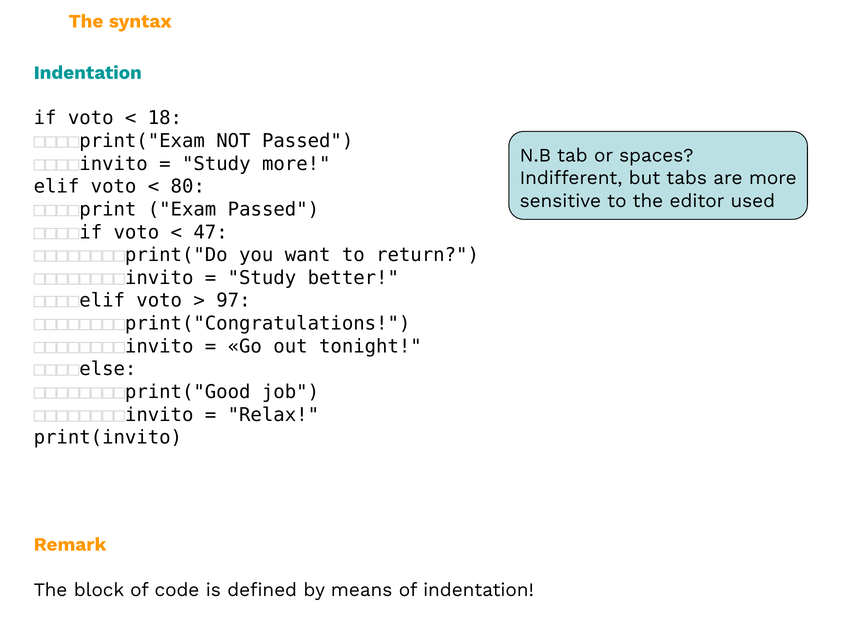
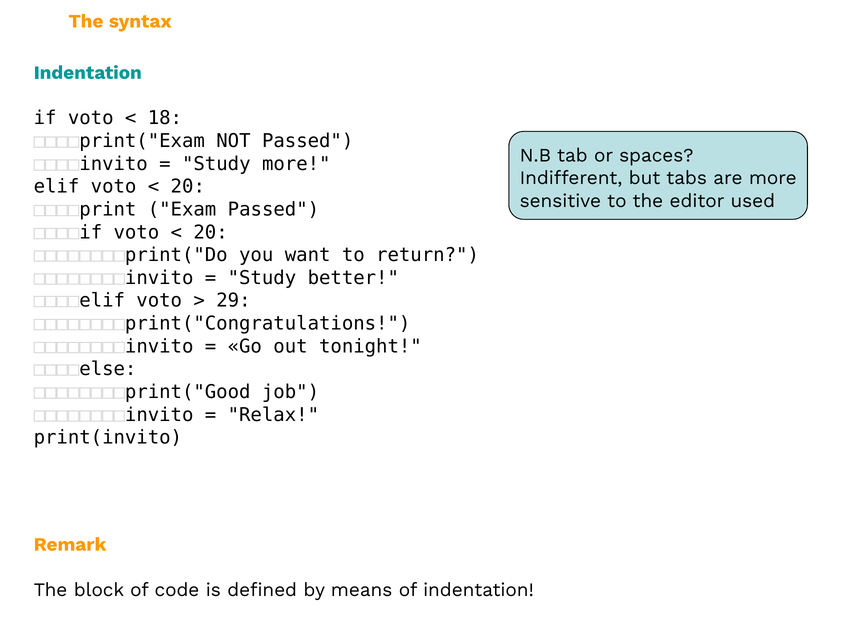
80: 80 -> 20 (188, 187)
47: 47 -> 20 (211, 232)
97: 97 -> 29 (233, 301)
